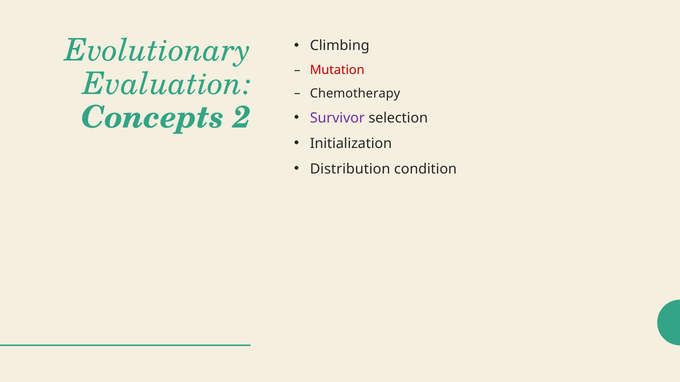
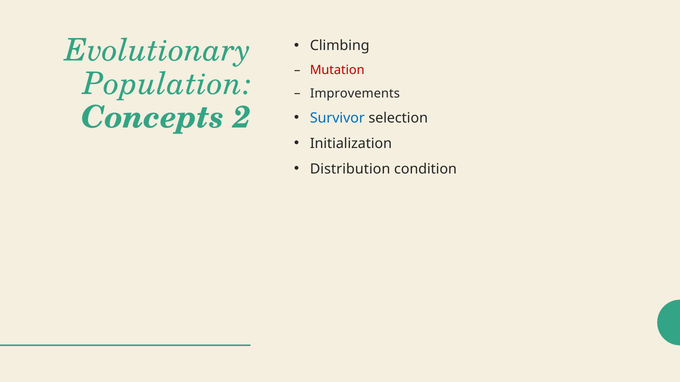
Evaluation: Evaluation -> Population (167, 84)
Chemotherapy: Chemotherapy -> Improvements (355, 94)
Survivor colour: purple -> blue (337, 118)
